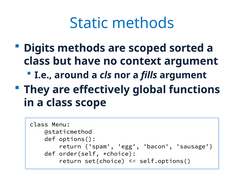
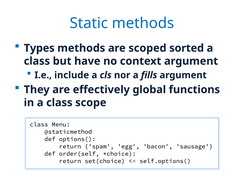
Digits: Digits -> Types (39, 48)
around: around -> include (72, 75)
